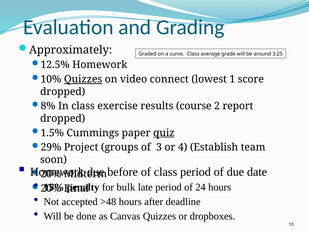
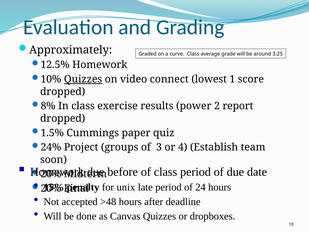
course: course -> power (194, 106)
quiz underline: present -> none (164, 133)
29%: 29% -> 24% (51, 147)
bulk: bulk -> unix (126, 187)
